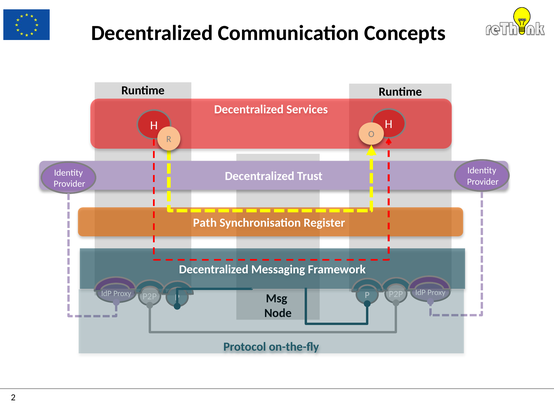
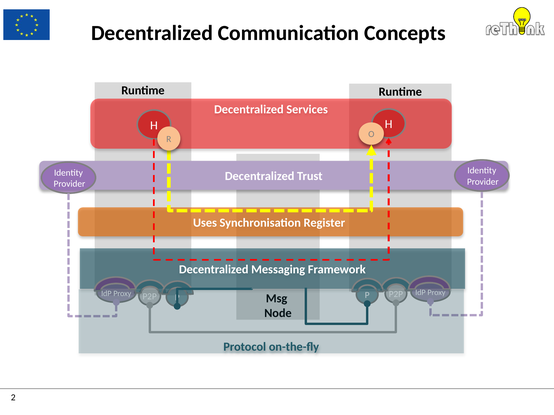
Path: Path -> Uses (205, 223)
